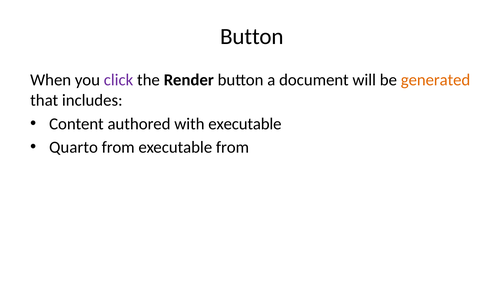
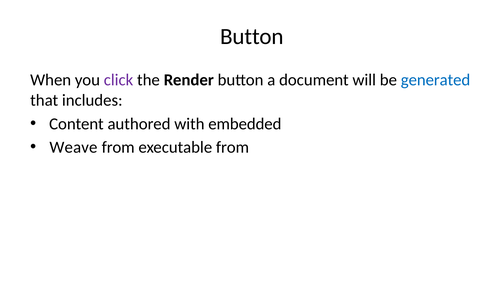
generated colour: orange -> blue (436, 80)
with executable: executable -> embedded (245, 124)
Quarto: Quarto -> Weave (73, 147)
